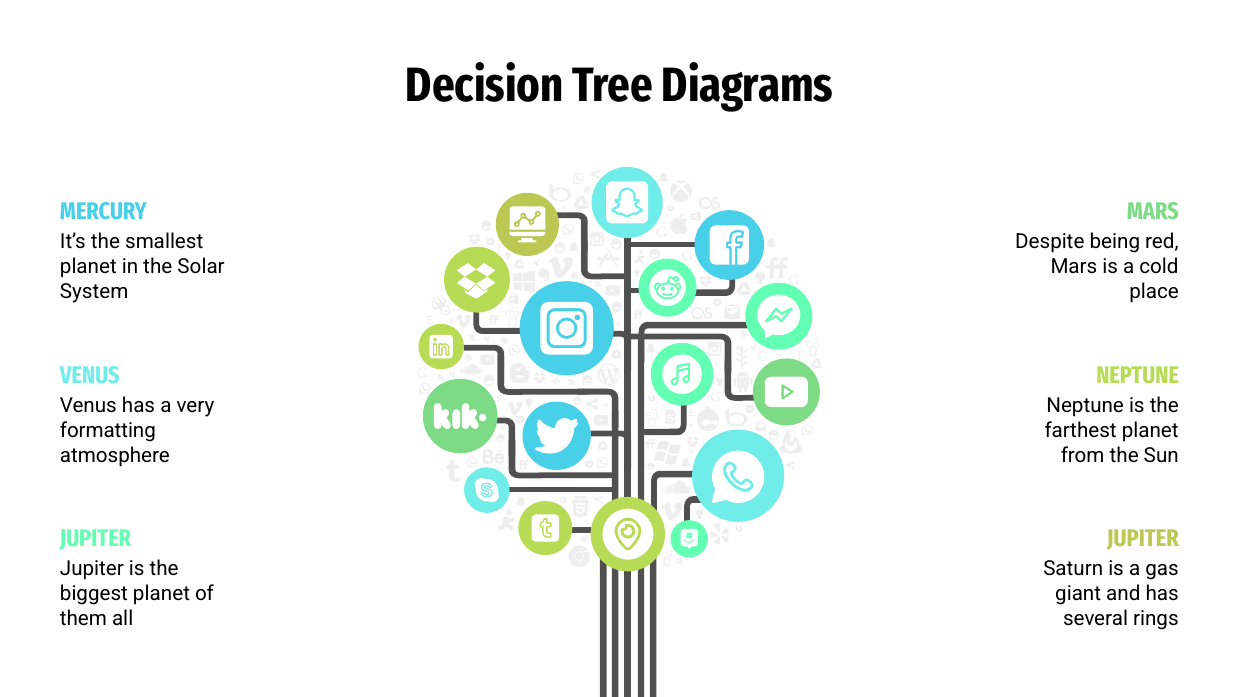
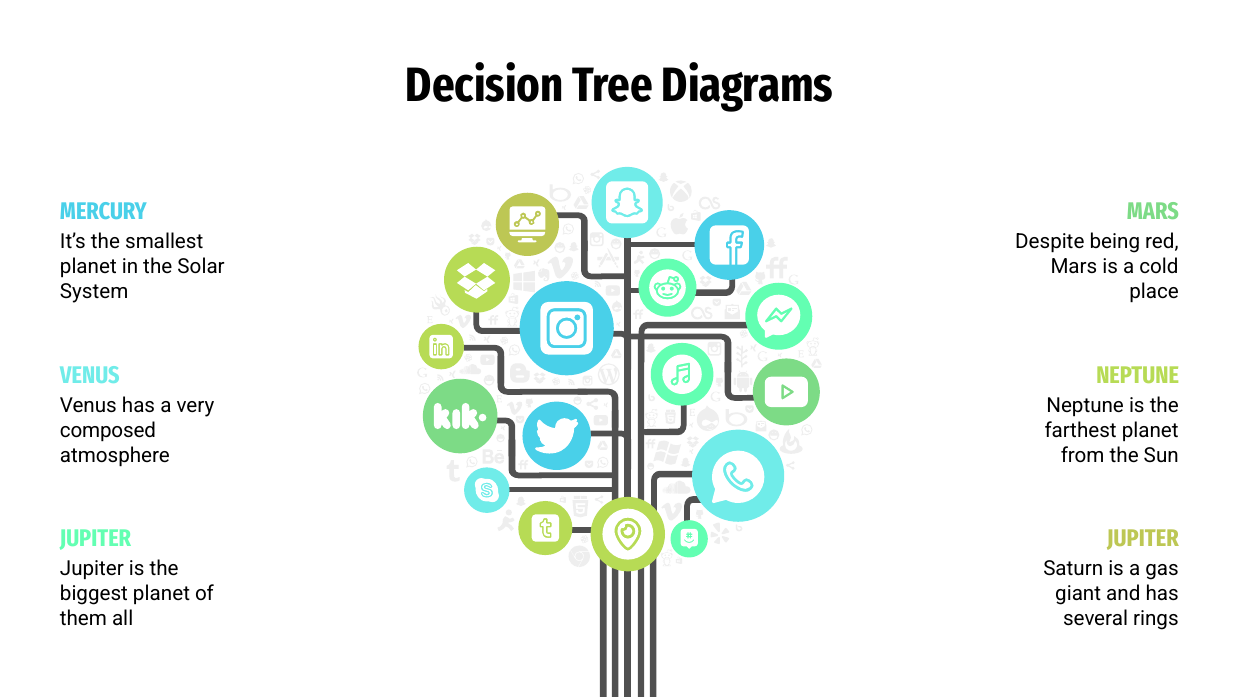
formatting: formatting -> composed (108, 430)
